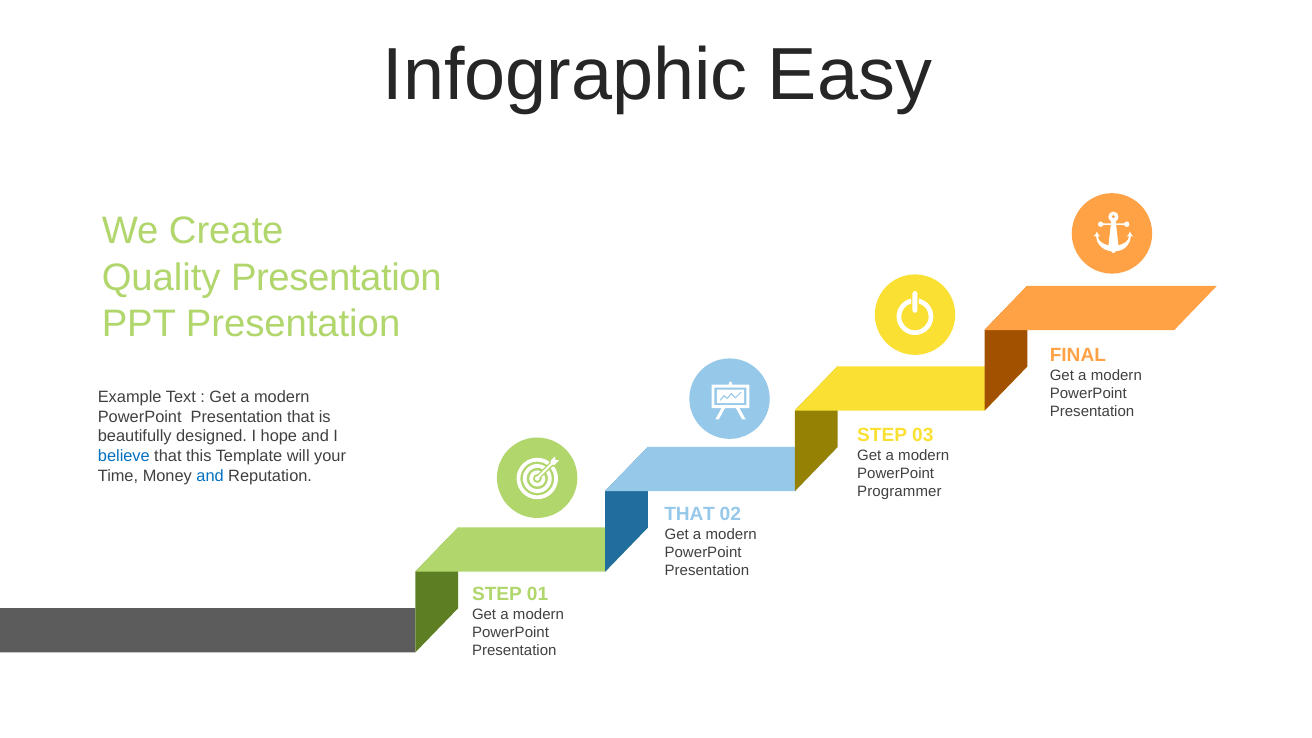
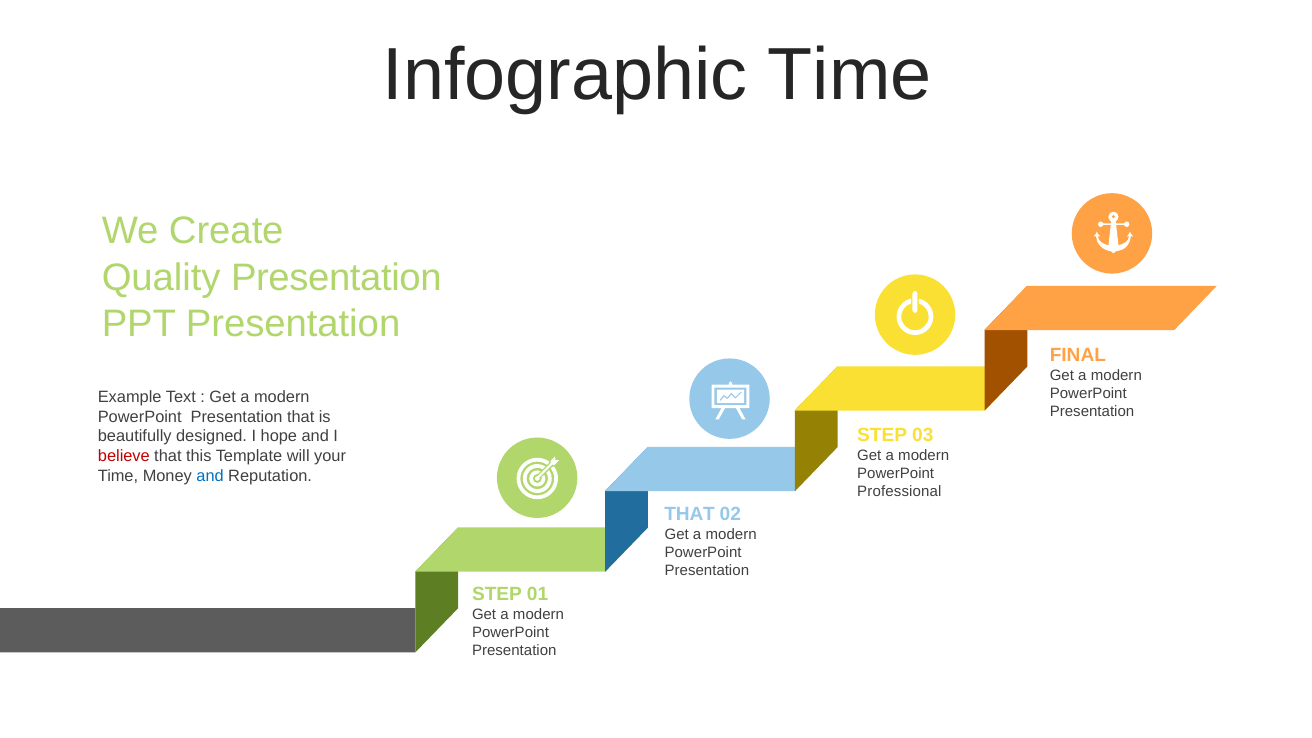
Infographic Easy: Easy -> Time (850, 75)
believe colour: blue -> red (124, 456)
Programmer: Programmer -> Professional (899, 491)
